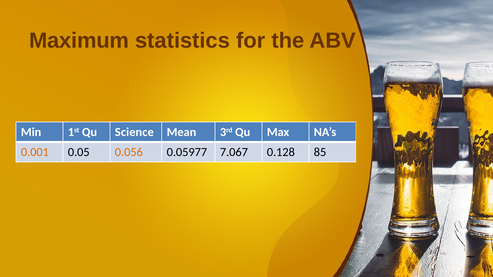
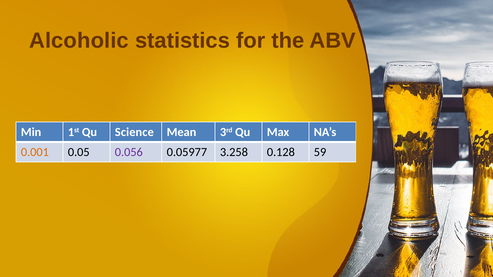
Maximum: Maximum -> Alcoholic (79, 41)
0.056 colour: orange -> purple (129, 152)
7.067: 7.067 -> 3.258 (234, 152)
85: 85 -> 59 (320, 152)
